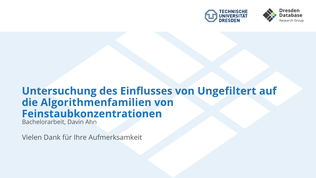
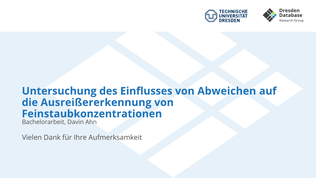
Ungefiltert: Ungefiltert -> Abweichen (227, 91)
Algorithmenfamilien: Algorithmenfamilien -> Ausreißererkennung (96, 102)
